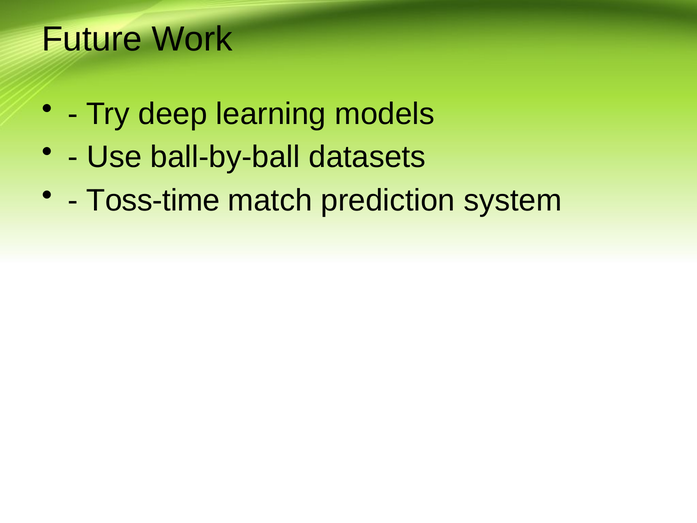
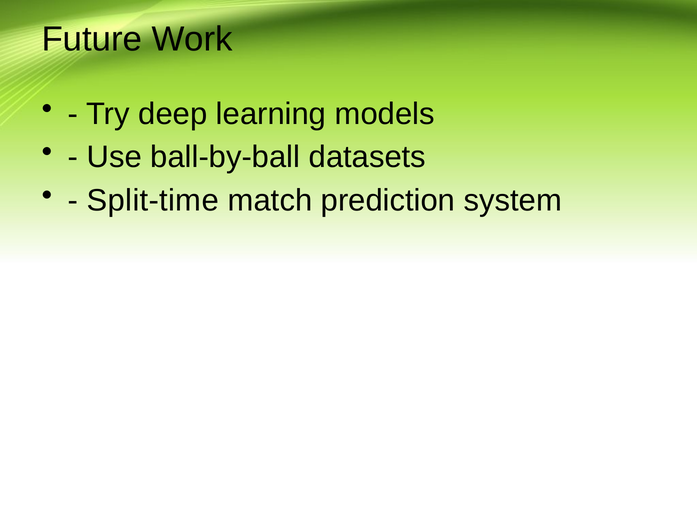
Toss-time: Toss-time -> Split-time (153, 200)
